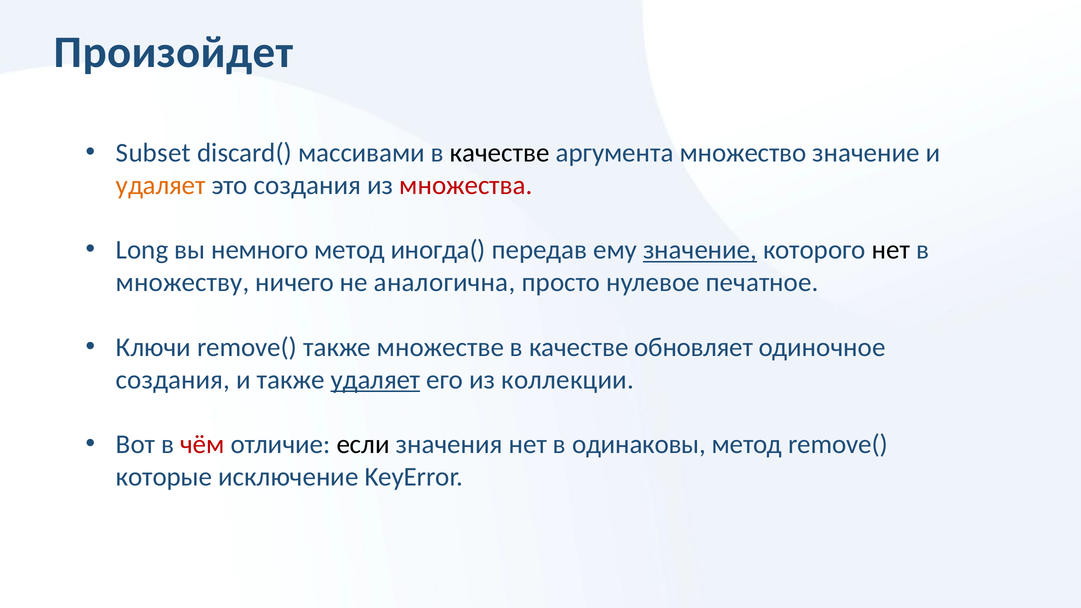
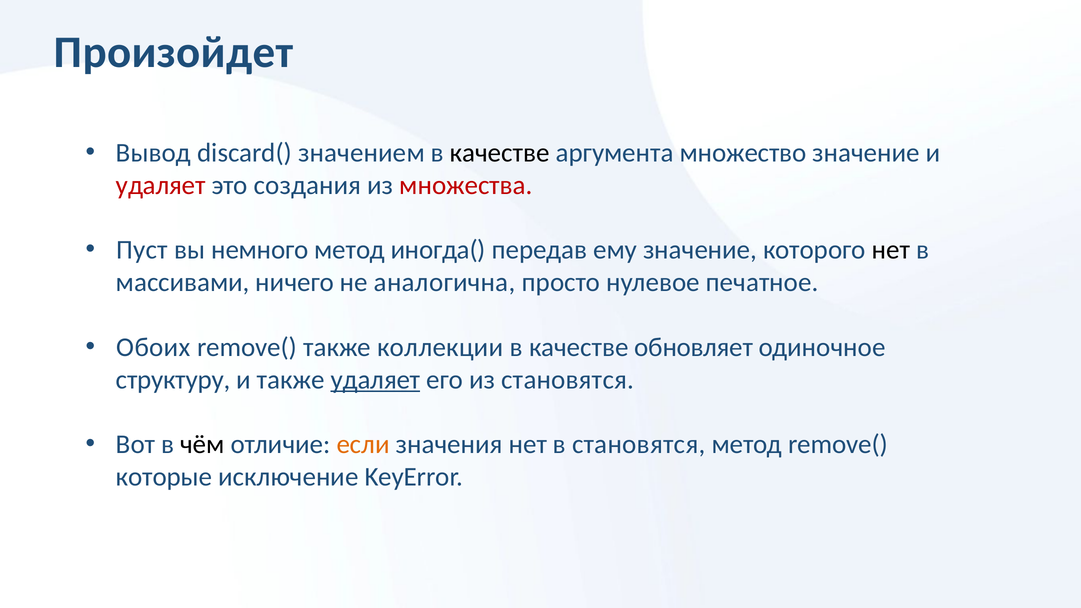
Subset: Subset -> Вывод (153, 153)
массивами: массивами -> значением (361, 153)
удаляет colour: orange -> red (161, 185)
Long: Long -> Пуст (142, 250)
значение underline: present -> none (700, 250)
множеству: множеству -> массивами (183, 282)
Ключи: Ключи -> Обоих (153, 347)
множестве: множестве -> коллекции (440, 347)
создания: создания -> структуру (173, 380)
из коллекции: коллекции -> становятся (568, 380)
чём colour: red -> black (202, 445)
если colour: black -> orange (363, 445)
в одинаковы: одинаковы -> становятся (639, 445)
